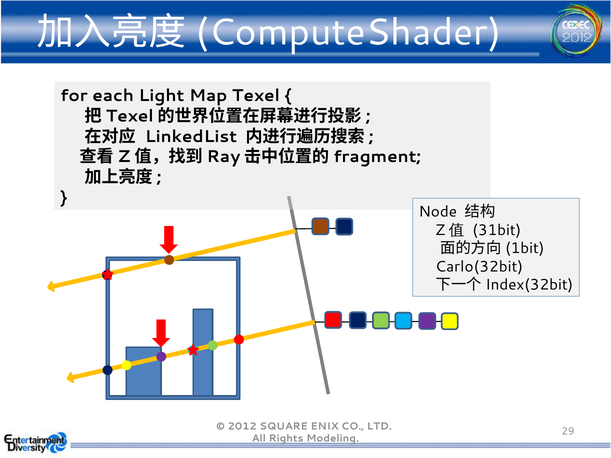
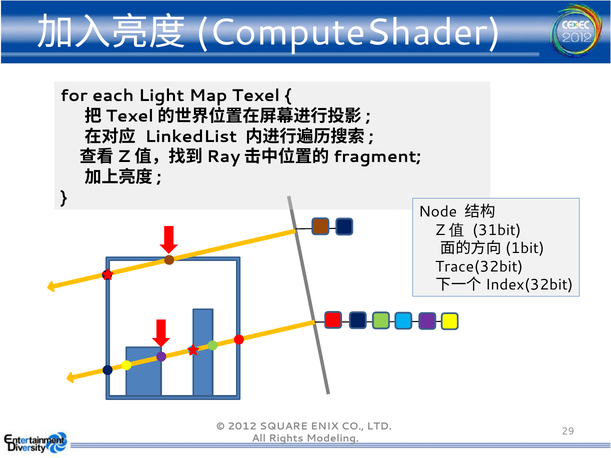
Carlo(32bit: Carlo(32bit -> Trace(32bit (479, 267)
